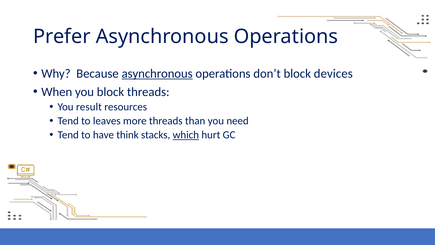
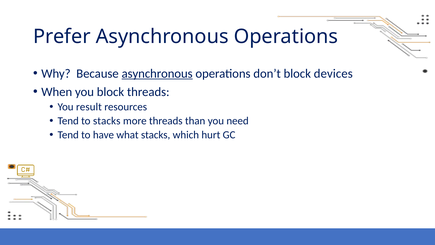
to leaves: leaves -> stacks (107, 121)
think: think -> what (127, 135)
which underline: present -> none (186, 135)
